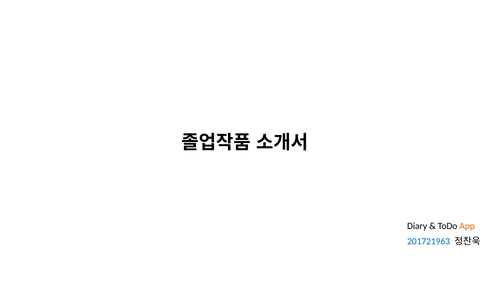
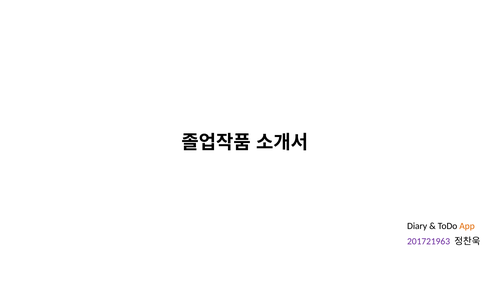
201721963 colour: blue -> purple (429, 241)
